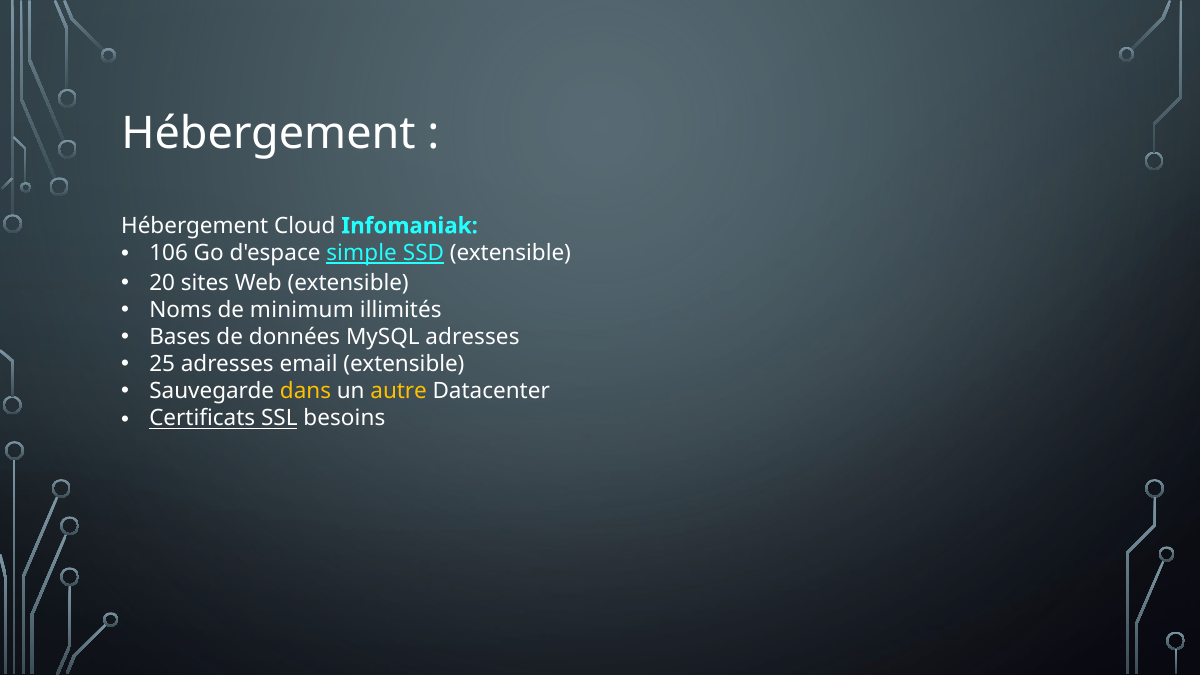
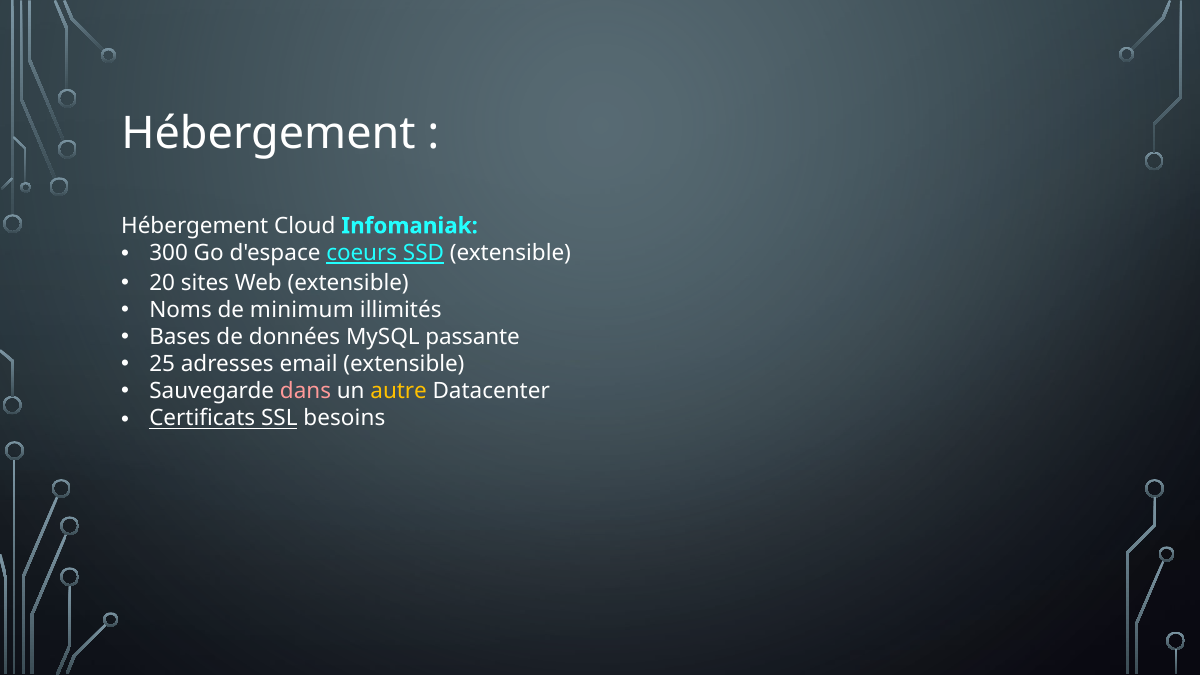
106: 106 -> 300 (169, 253)
simple: simple -> coeurs (362, 253)
MySQL adresses: adresses -> passante (473, 337)
dans colour: yellow -> pink (306, 391)
